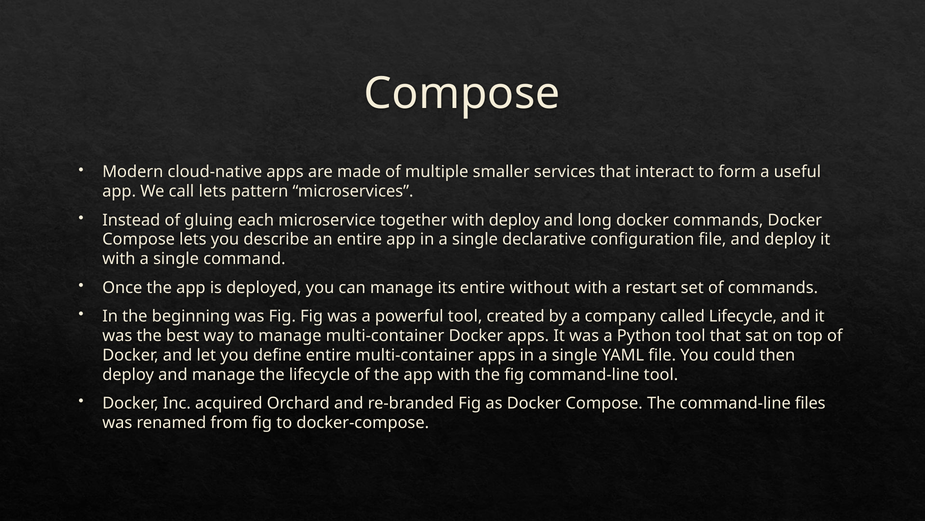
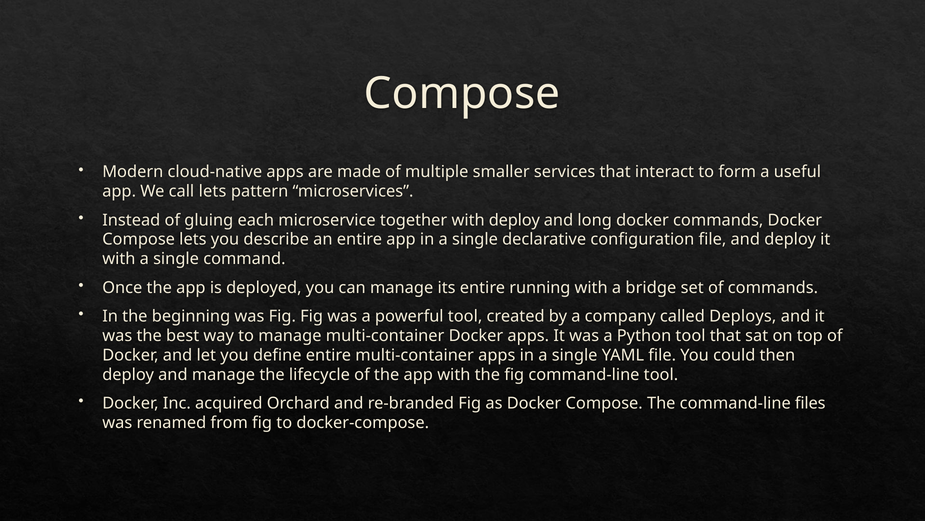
without: without -> running (540, 287)
restart: restart -> bridge (651, 287)
called Lifecycle: Lifecycle -> Deploys (743, 316)
